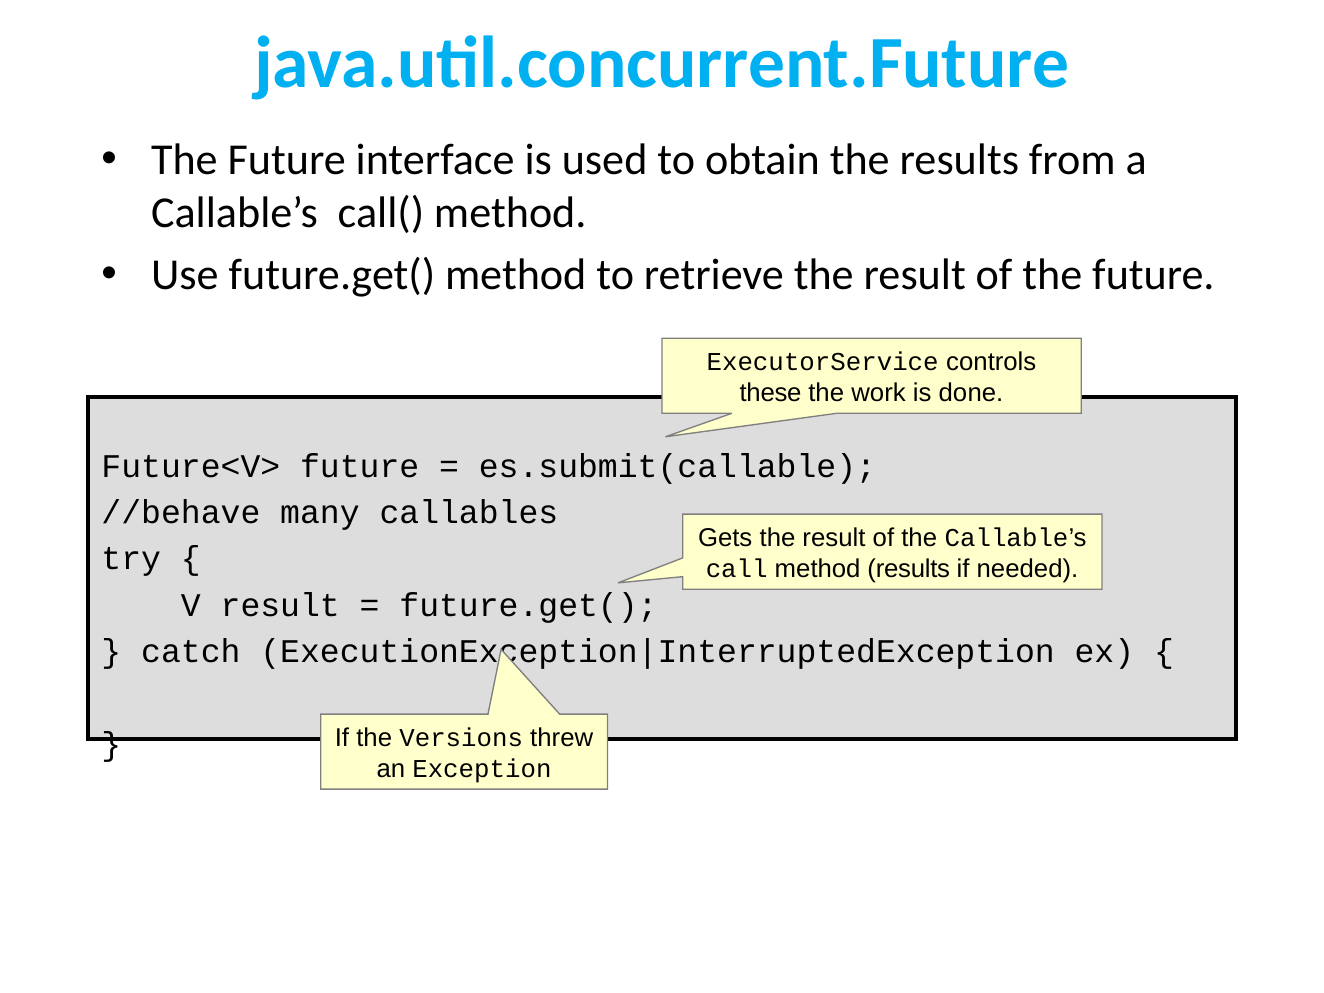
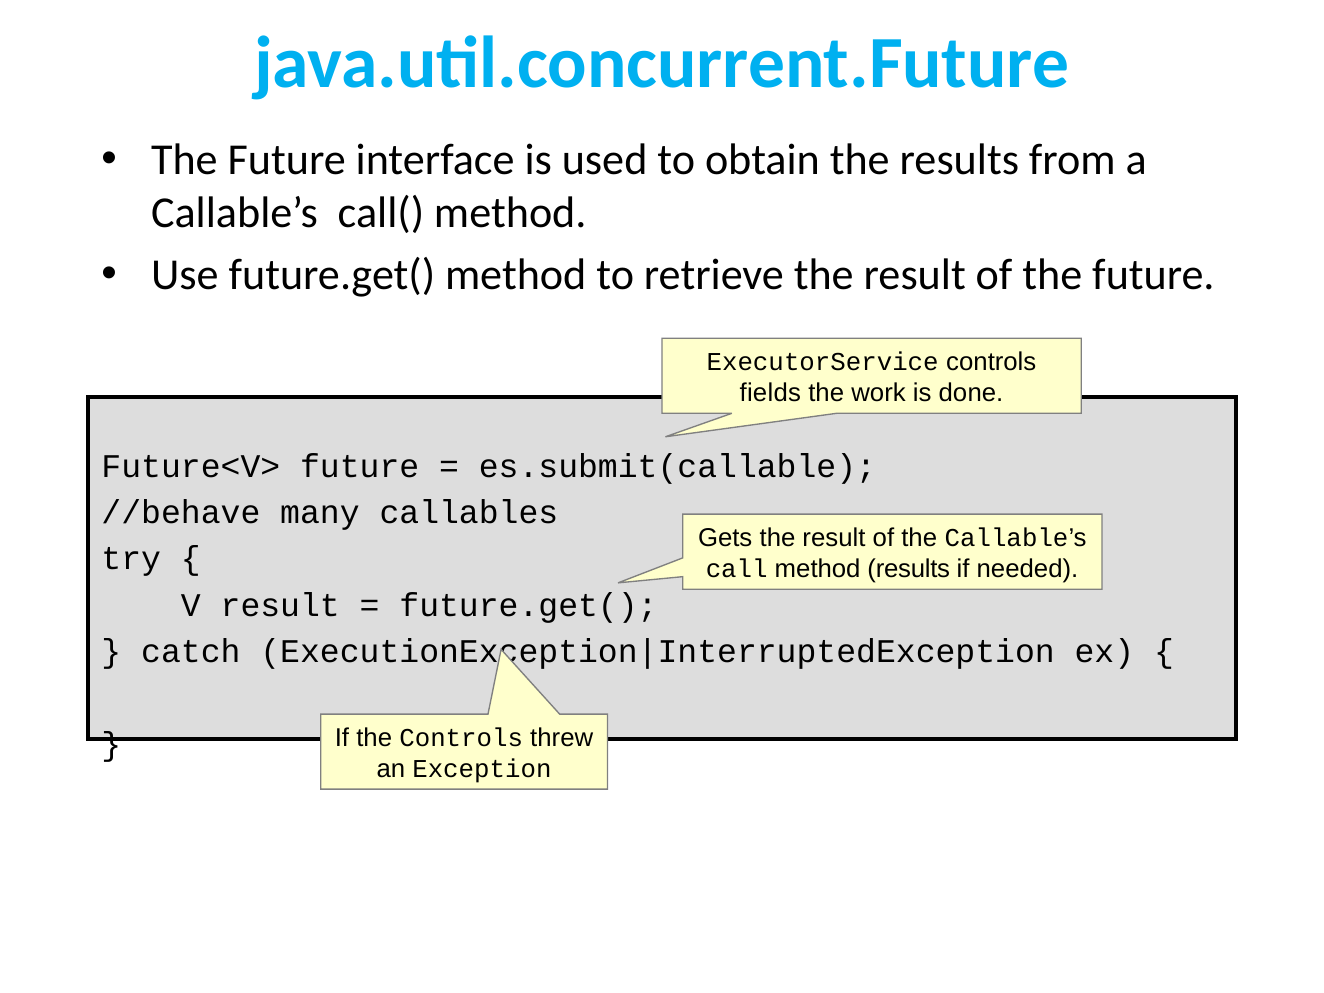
these: these -> fields (770, 393)
the Versions: Versions -> Controls (461, 738)
